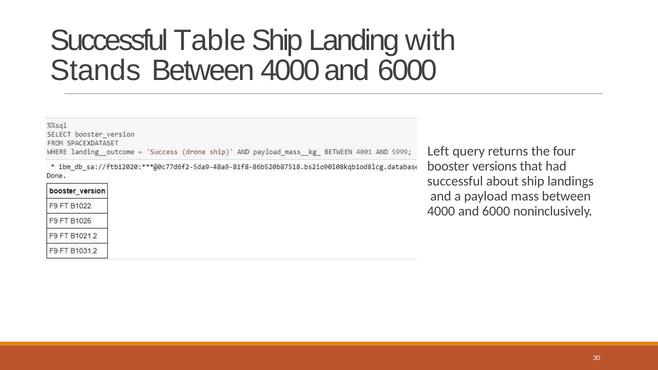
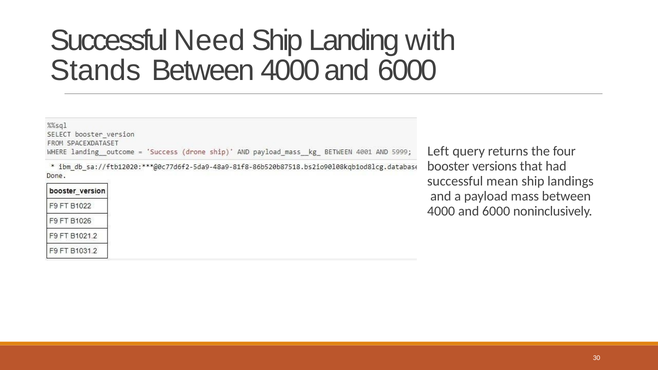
Table: Table -> Need (210, 40)
about: about -> mean (502, 181)
